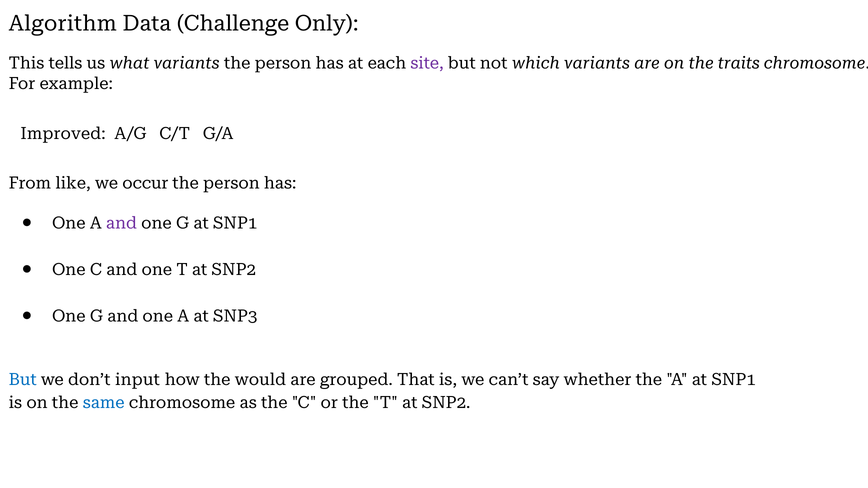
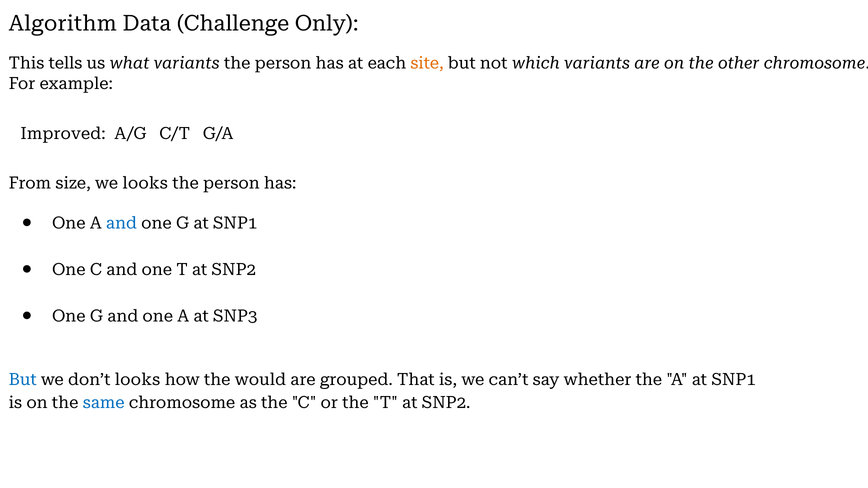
site colour: purple -> orange (427, 63)
traits: traits -> other (739, 63)
like: like -> size (73, 183)
we occur: occur -> looks (145, 183)
and colour: purple -> blue (121, 223)
don’t input: input -> looks (137, 380)
